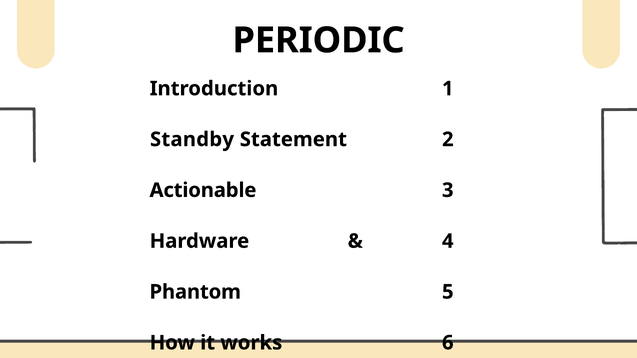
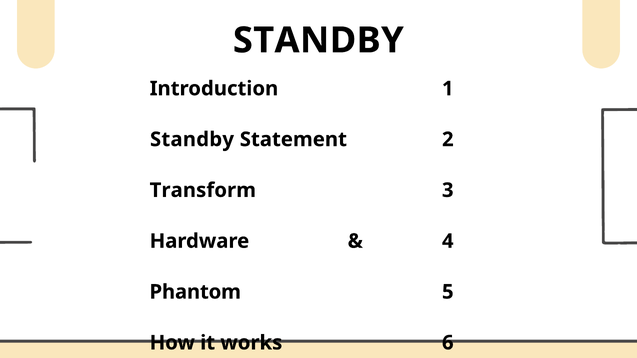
PERIODIC: PERIODIC -> STANDBY (318, 40)
Actionable: Actionable -> Transform (203, 190)
